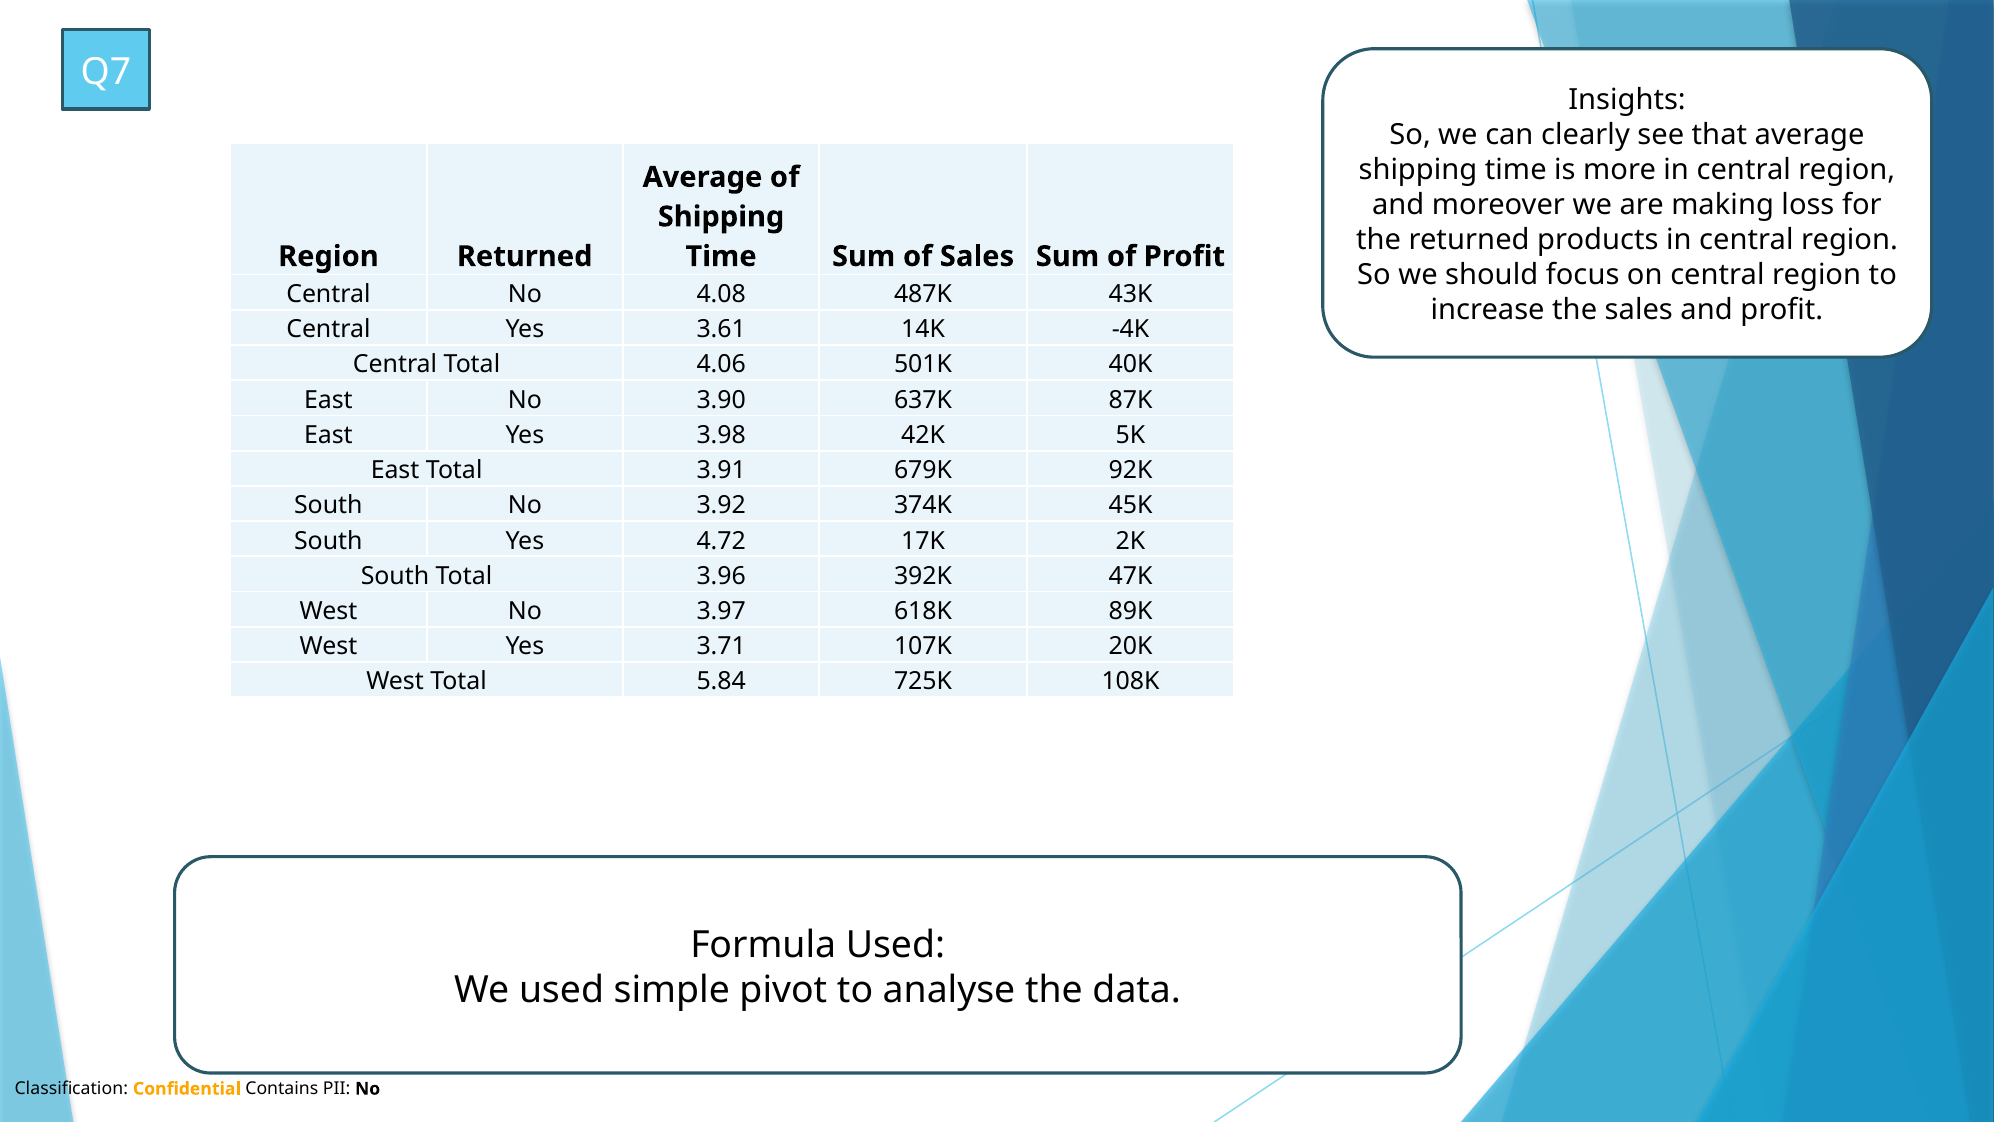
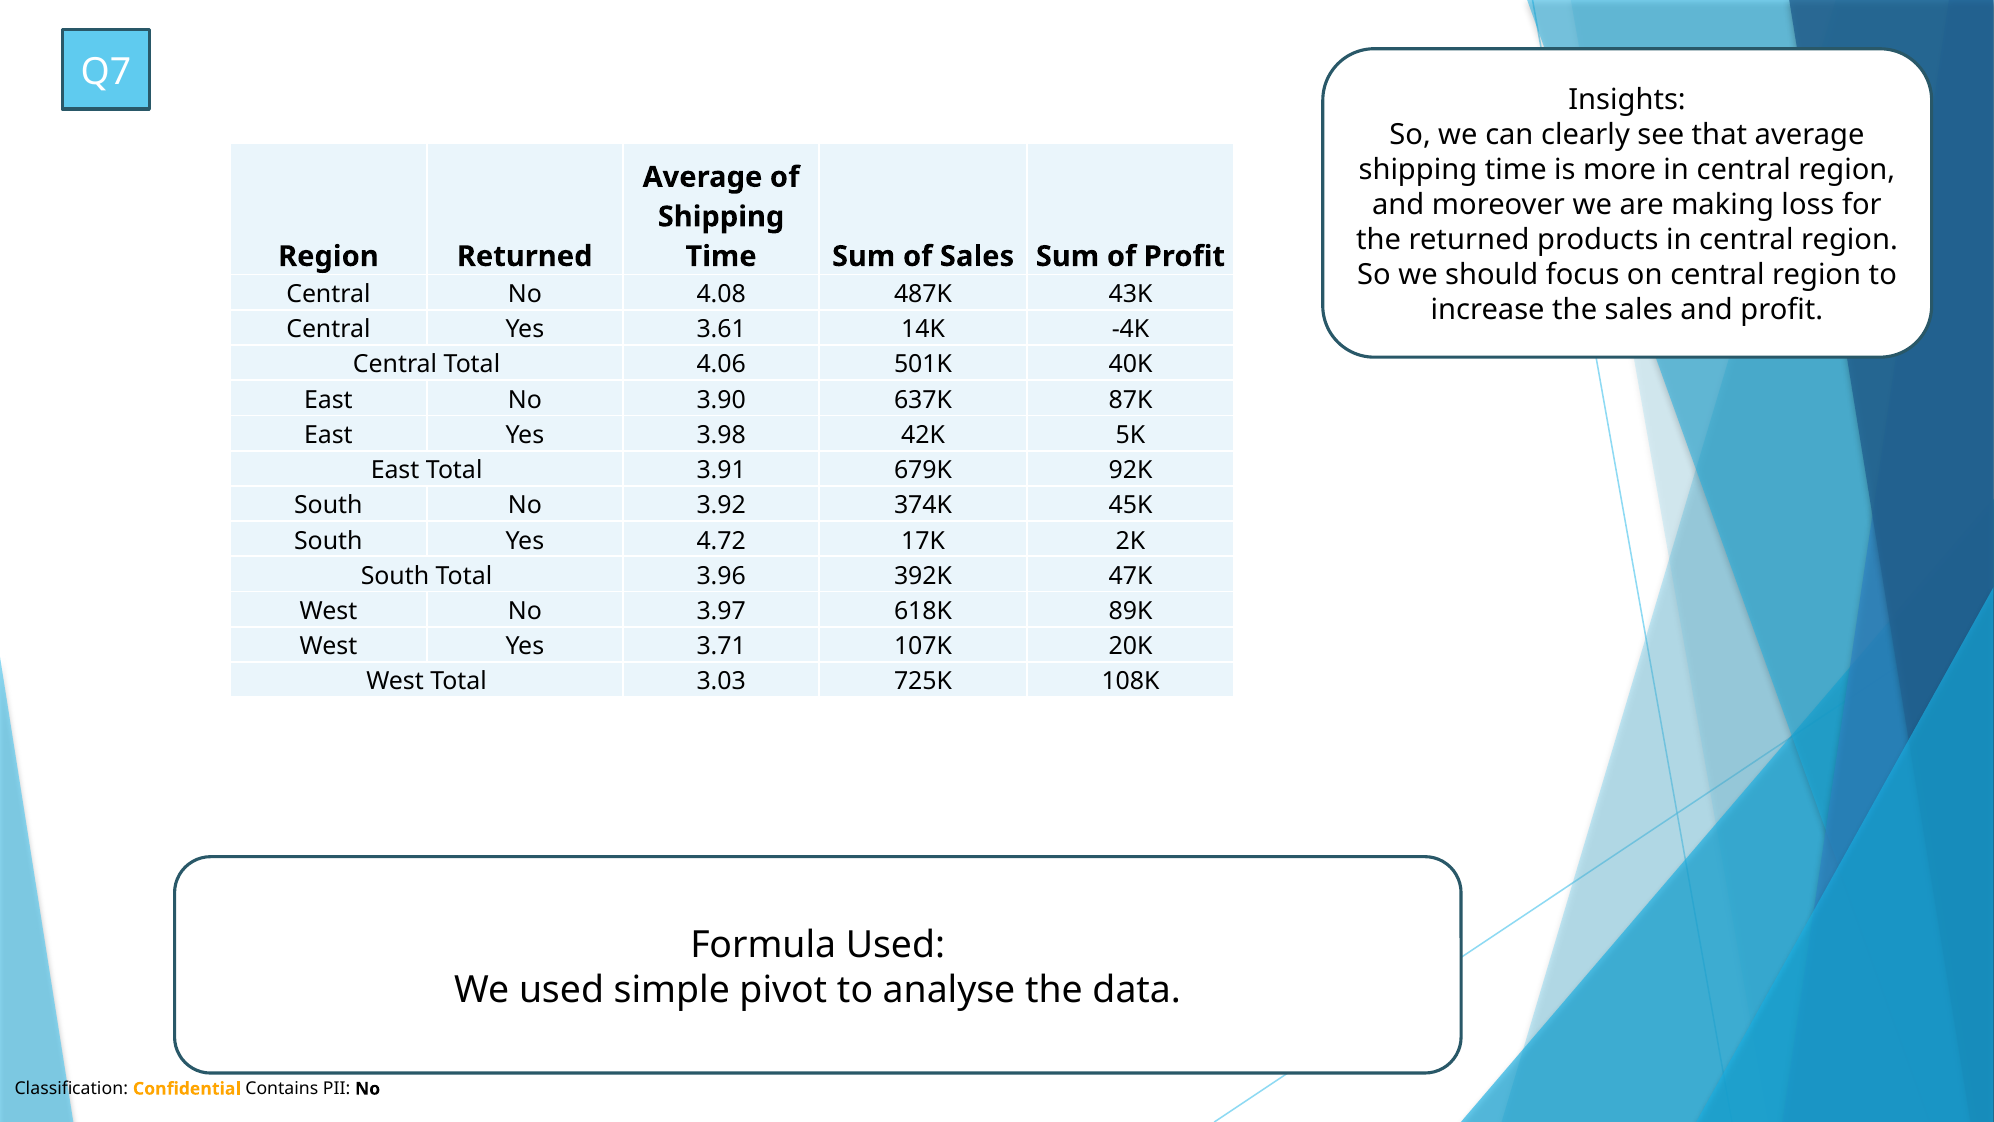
5.84: 5.84 -> 3.03 (721, 681)
